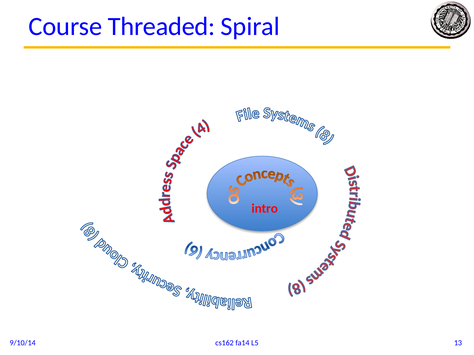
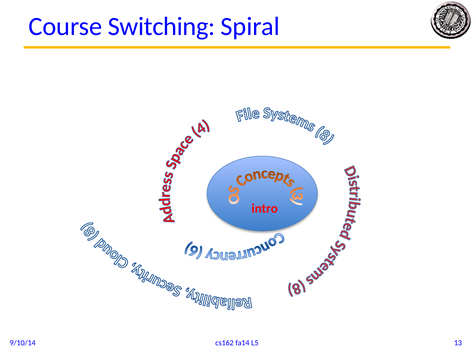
Threaded: Threaded -> Switching (162, 27)
